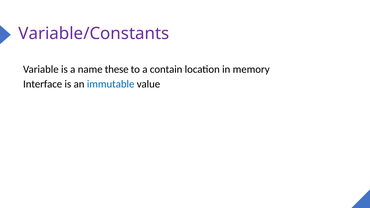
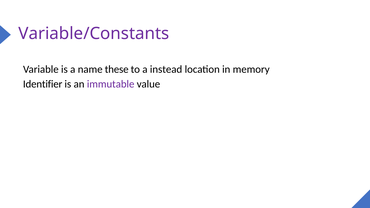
contain: contain -> instead (166, 69)
Interface: Interface -> Identifier (43, 84)
immutable colour: blue -> purple (111, 84)
